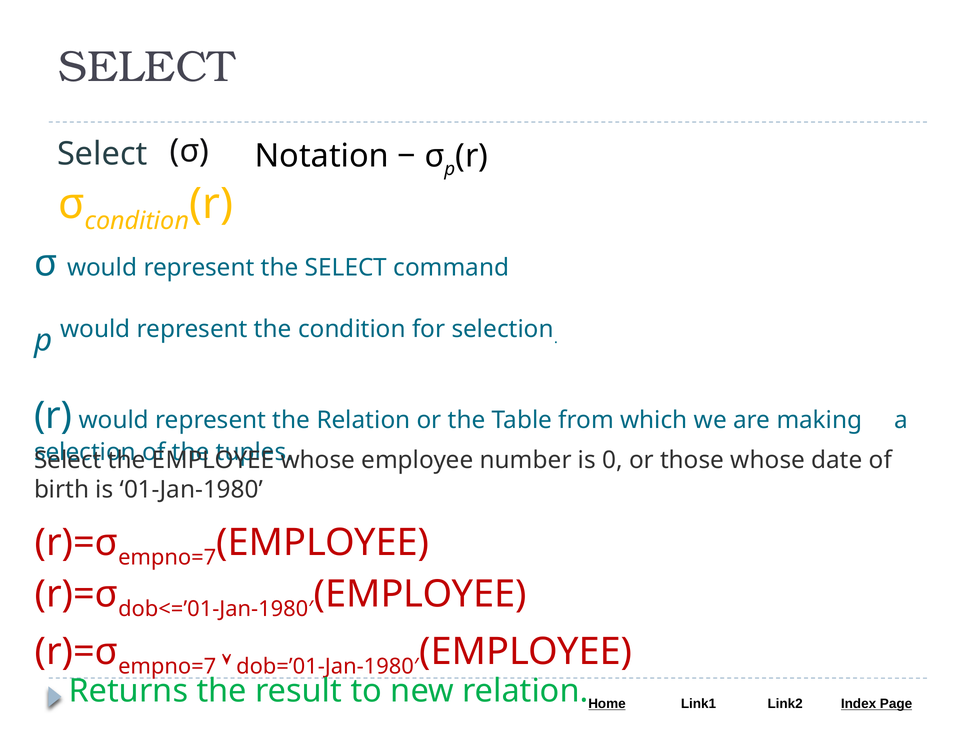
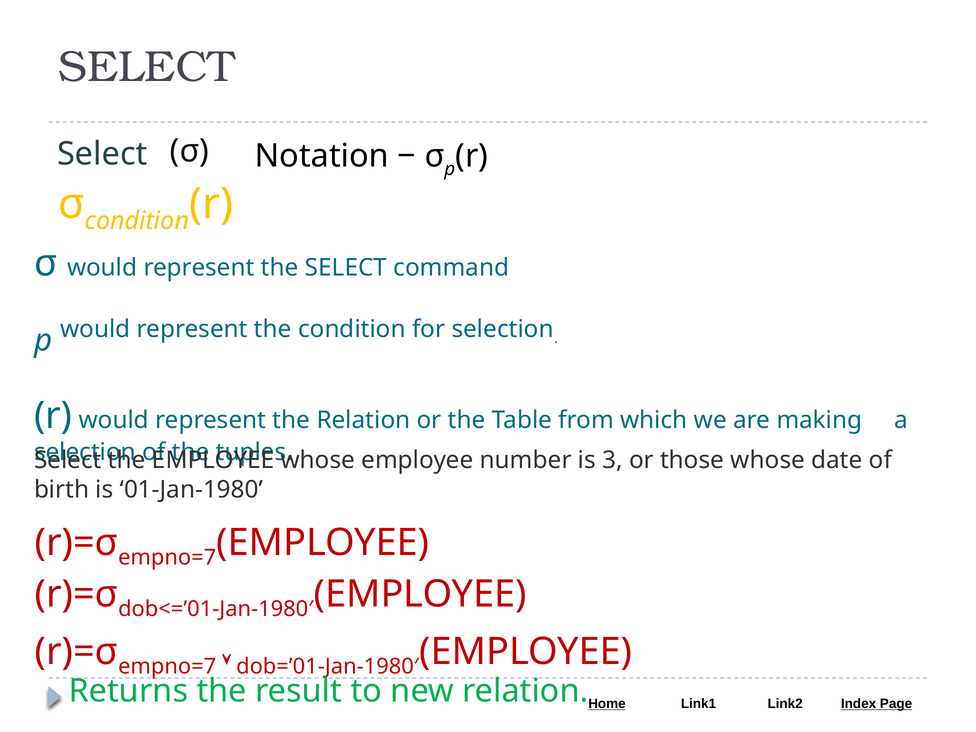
0: 0 -> 3 (613, 460)
